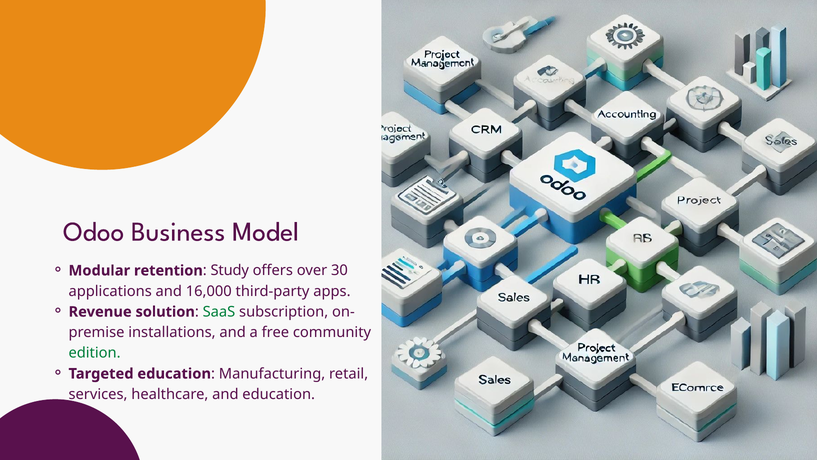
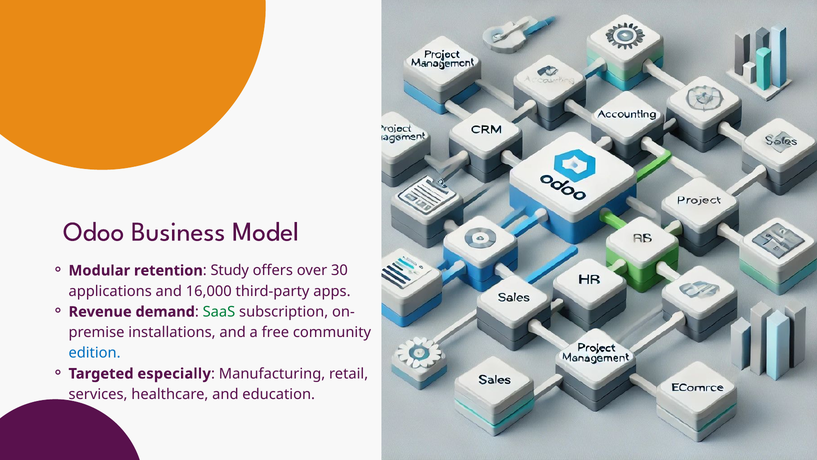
solution: solution -> demand (165, 312)
edition colour: green -> blue (95, 353)
Targeted education: education -> especially (174, 373)
